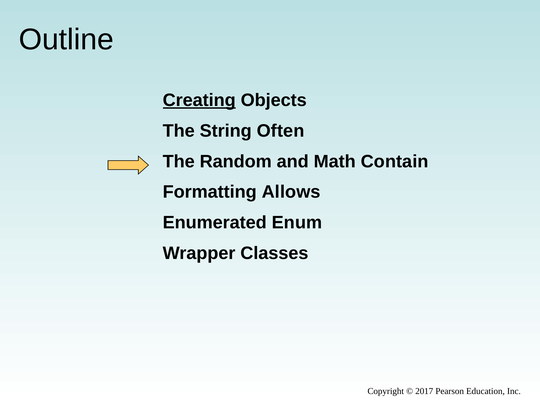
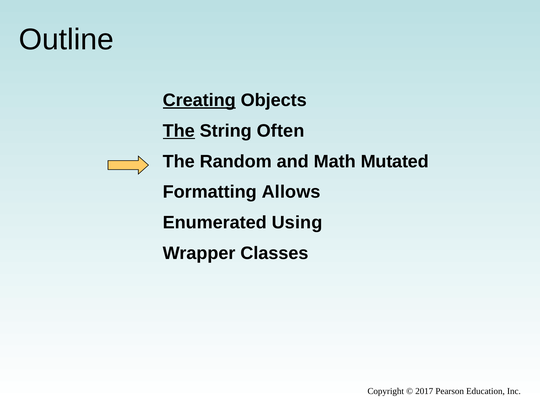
The underline: none -> present (179, 131)
Contain: Contain -> Mutated (395, 161)
Enum: Enum -> Using (297, 223)
